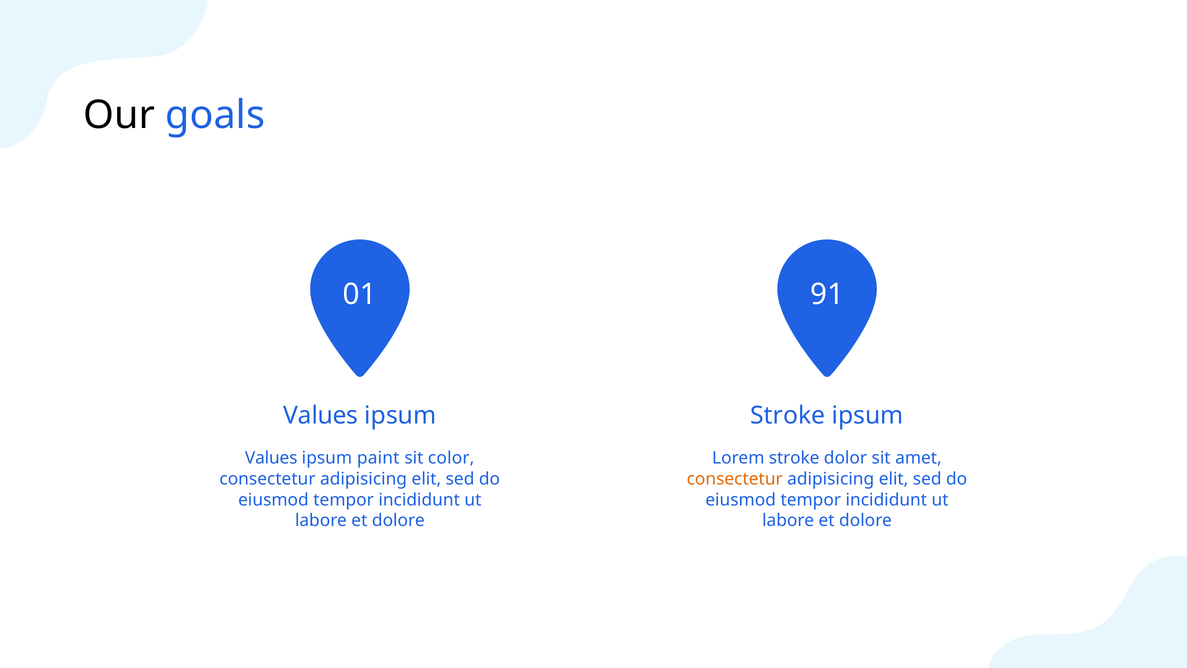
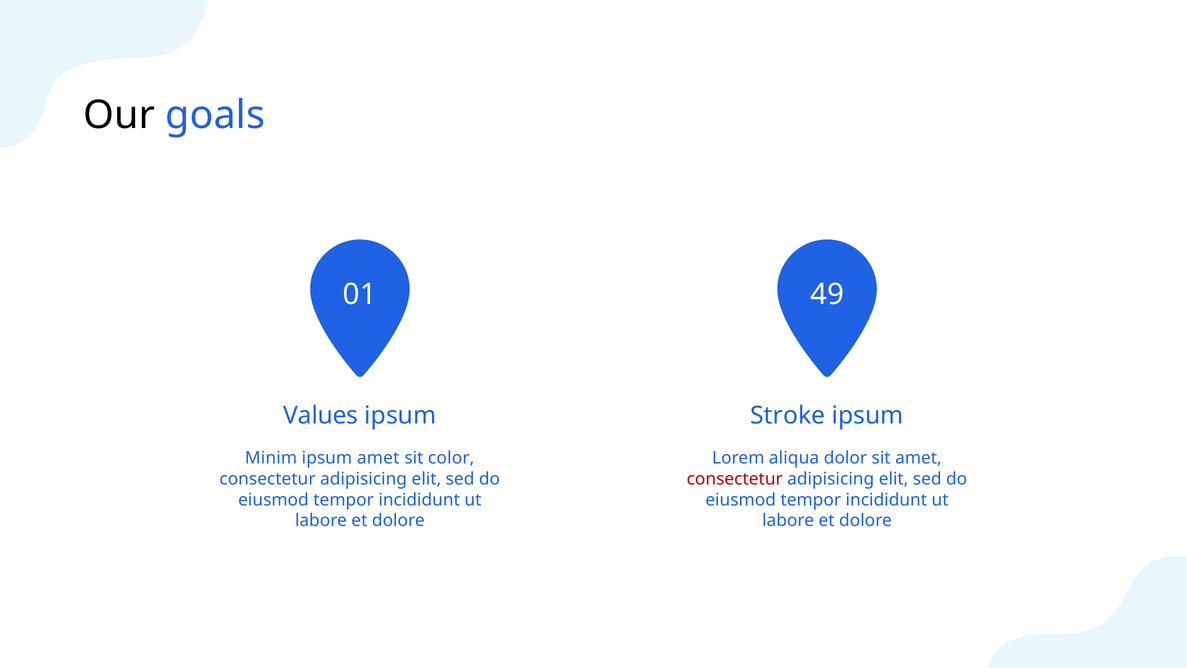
91: 91 -> 49 (827, 294)
Values: Values -> Minim (271, 458)
ipsum paint: paint -> amet (378, 458)
Lorem stroke: stroke -> aliqua (794, 458)
consectetur colour: orange -> red (735, 479)
